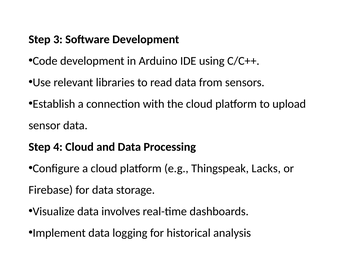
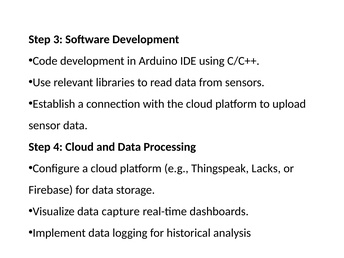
involves: involves -> capture (121, 211)
